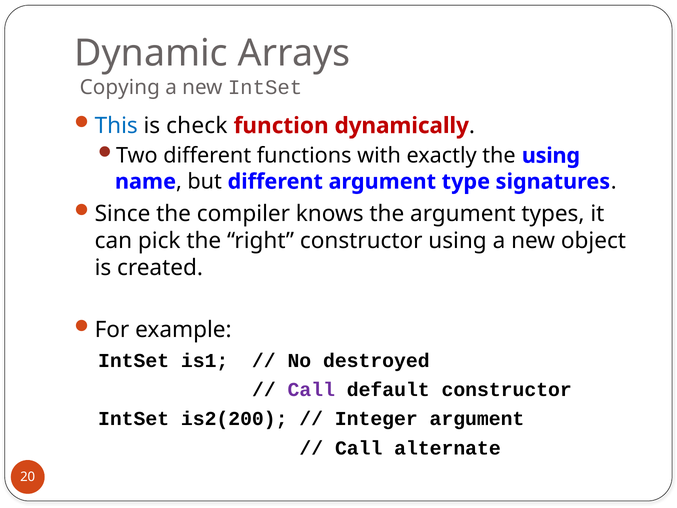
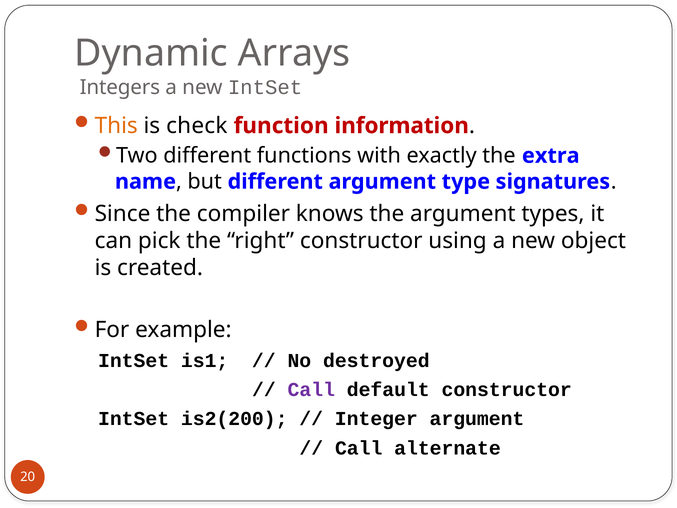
Copying: Copying -> Integers (120, 87)
This colour: blue -> orange (116, 126)
dynamically: dynamically -> information (402, 126)
the using: using -> extra (551, 156)
